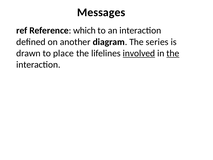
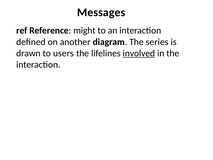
which: which -> might (85, 30)
place: place -> users (63, 53)
the underline: present -> none (173, 53)
